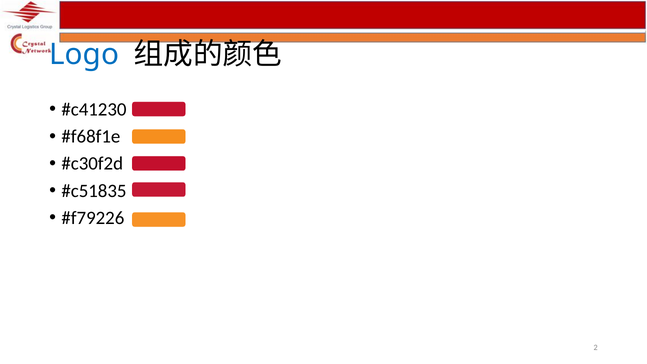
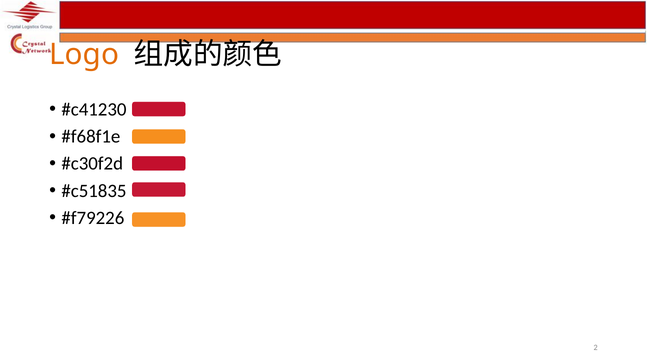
Logo colour: blue -> orange (84, 54)
